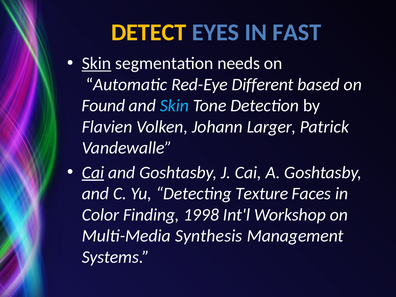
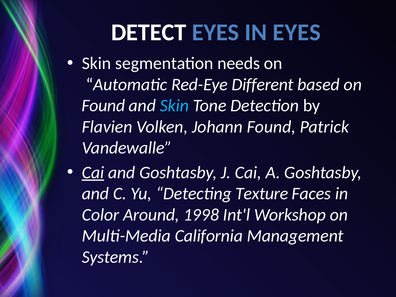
DETECT colour: yellow -> white (149, 32)
IN FAST: FAST -> EYES (297, 32)
Skin underline: present -> none (97, 63)
Johann Larger: Larger -> Found (271, 127)
Finding: Finding -> Around (151, 215)
Synthesis: Synthesis -> California (209, 236)
